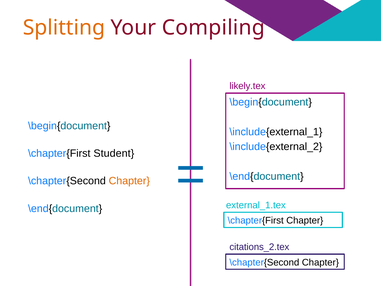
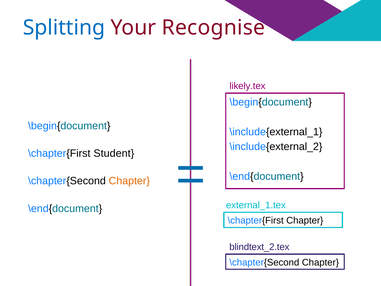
Splitting colour: orange -> blue (64, 28)
Compiling: Compiling -> Recognise (213, 28)
citations_2.tex: citations_2.tex -> blindtext_2.tex (259, 247)
